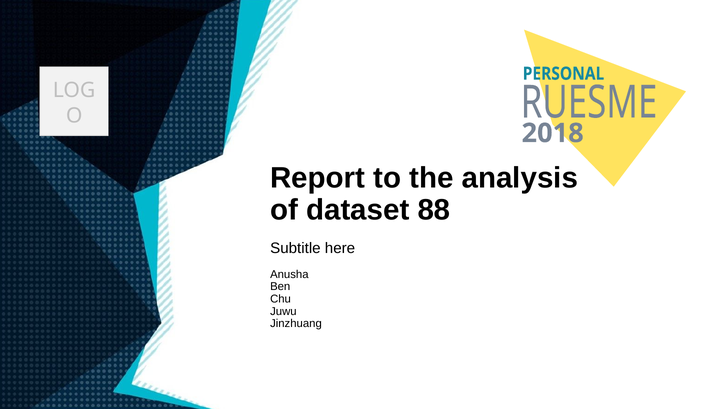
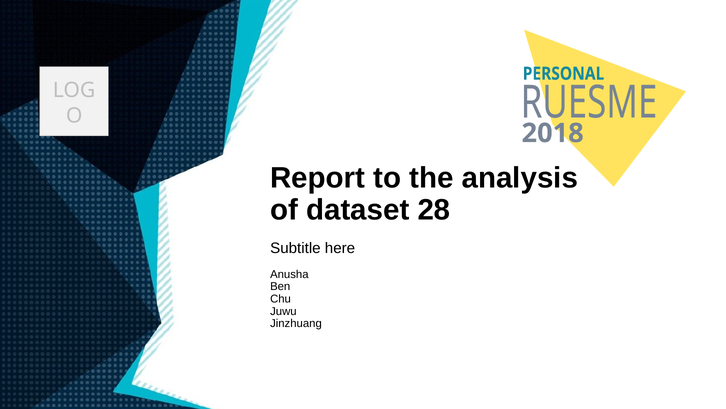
88: 88 -> 28 (434, 210)
